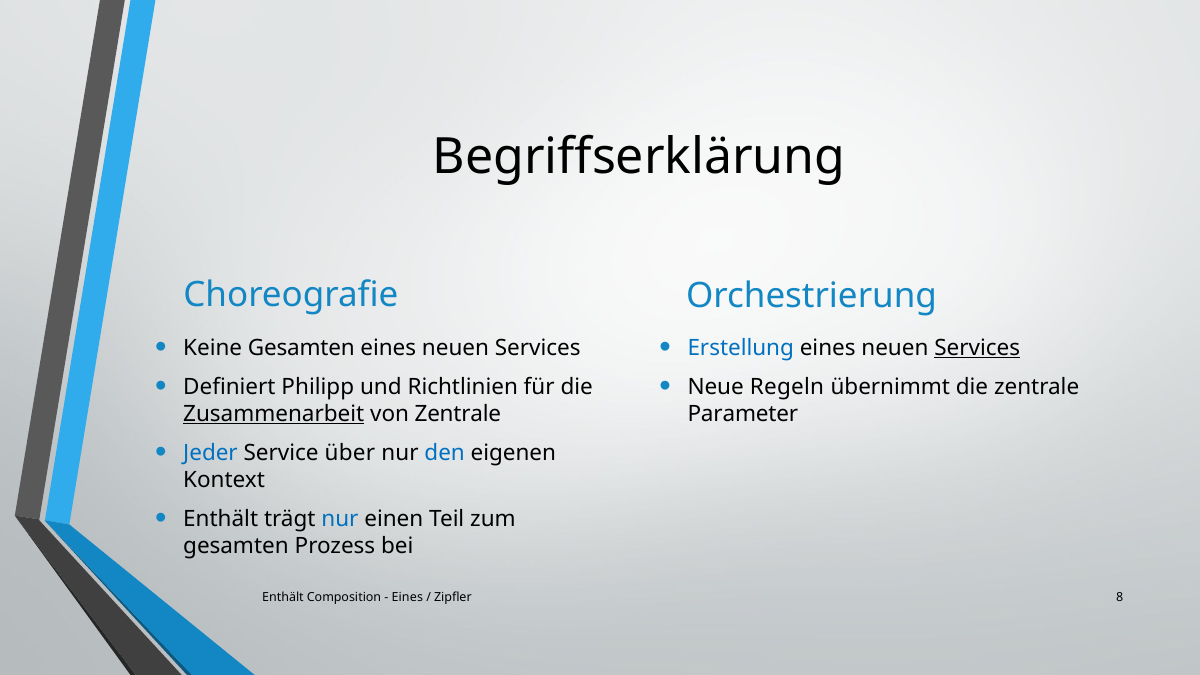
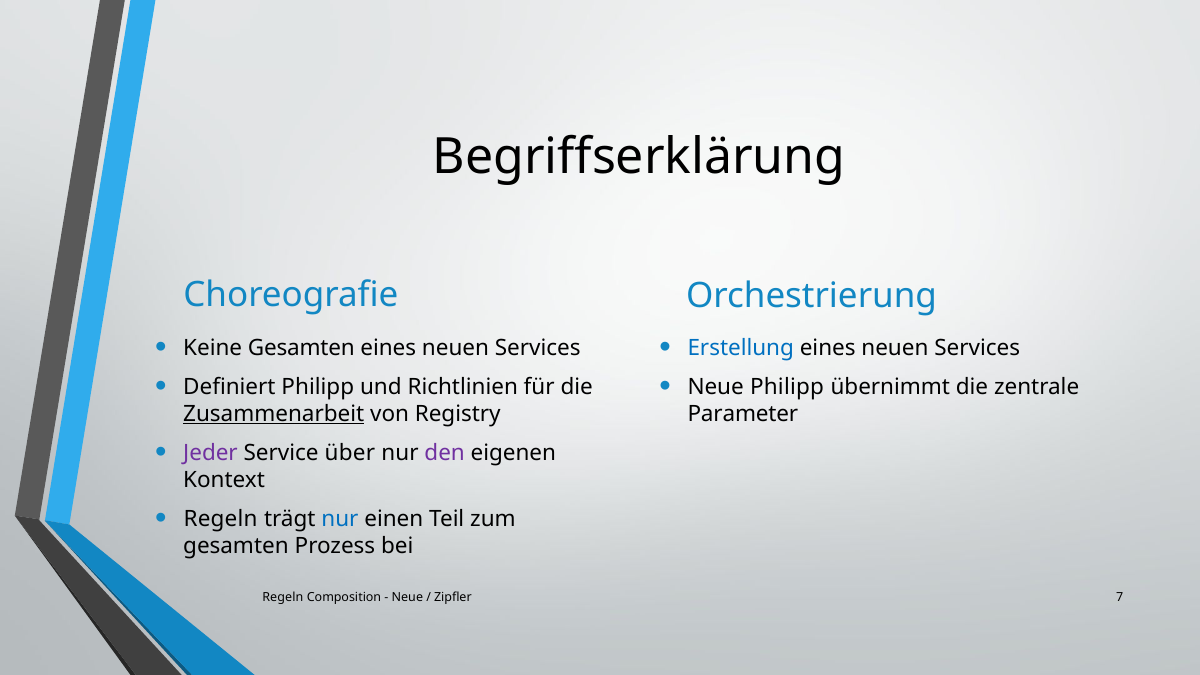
Services underline: present -> none (977, 348)
Neue Regeln: Regeln -> Philipp (787, 387)
von Zentrale: Zentrale -> Registry (458, 414)
Jeder colour: blue -> purple (210, 453)
den colour: blue -> purple (445, 453)
Enthält: Enthält -> Regeln (221, 519)
Enthält: Enthält -> Regeln (283, 597)
Eines: Eines -> Neue (407, 597)
8: 8 -> 7 (1120, 597)
